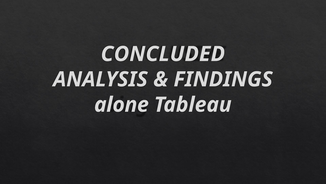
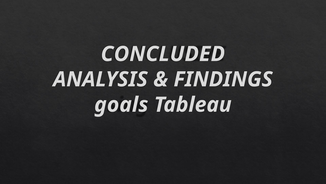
alone: alone -> goals (121, 104)
